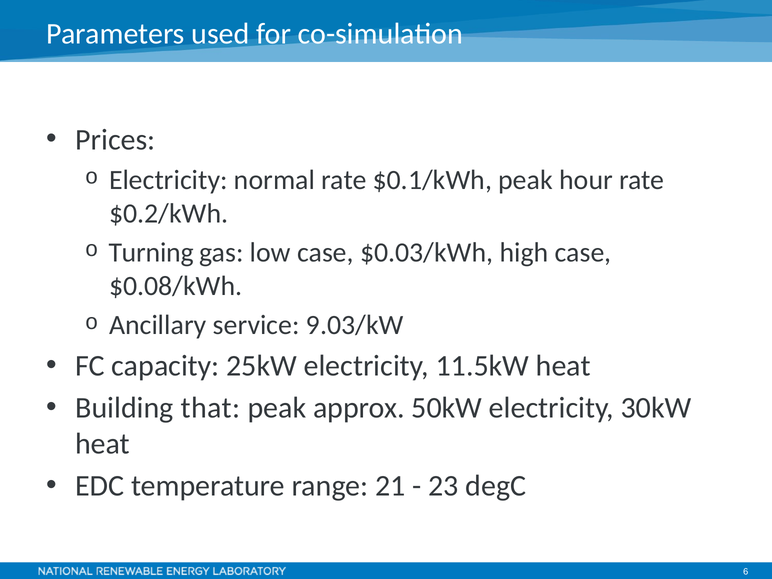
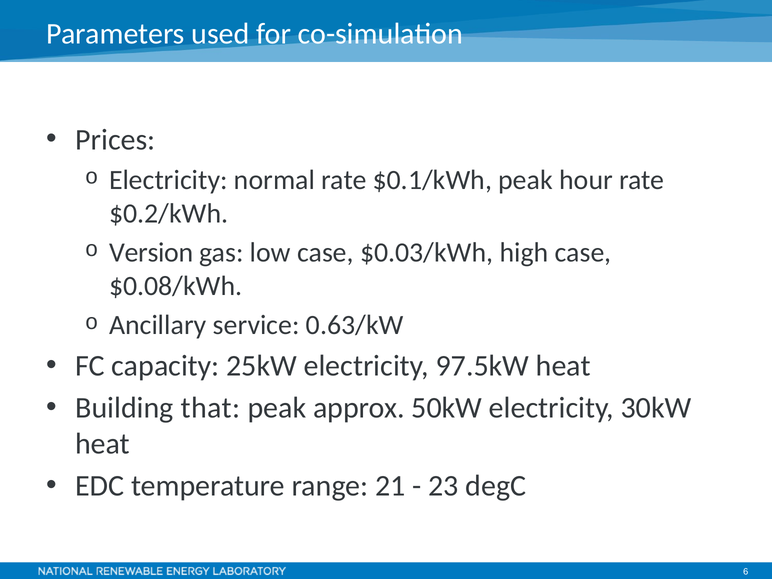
Turning: Turning -> Version (151, 253)
9.03/kW: 9.03/kW -> 0.63/kW (355, 325)
11.5kW: 11.5kW -> 97.5kW (482, 366)
